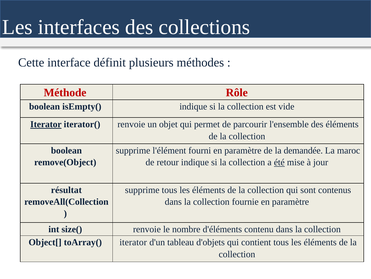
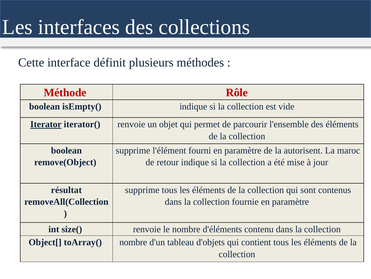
demandée: demandée -> autorisent (303, 150)
été underline: present -> none (279, 162)
toArray( iterator: iterator -> nombre (133, 242)
